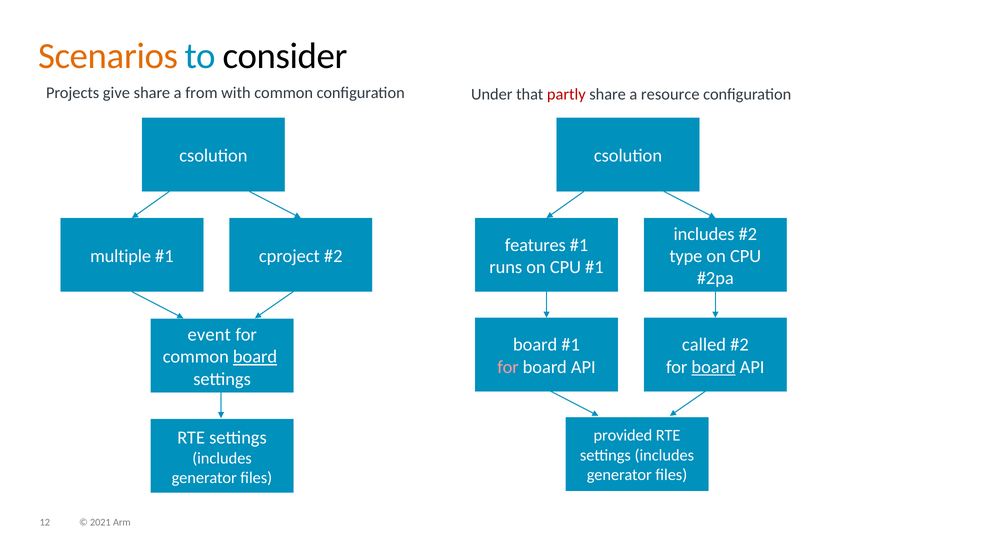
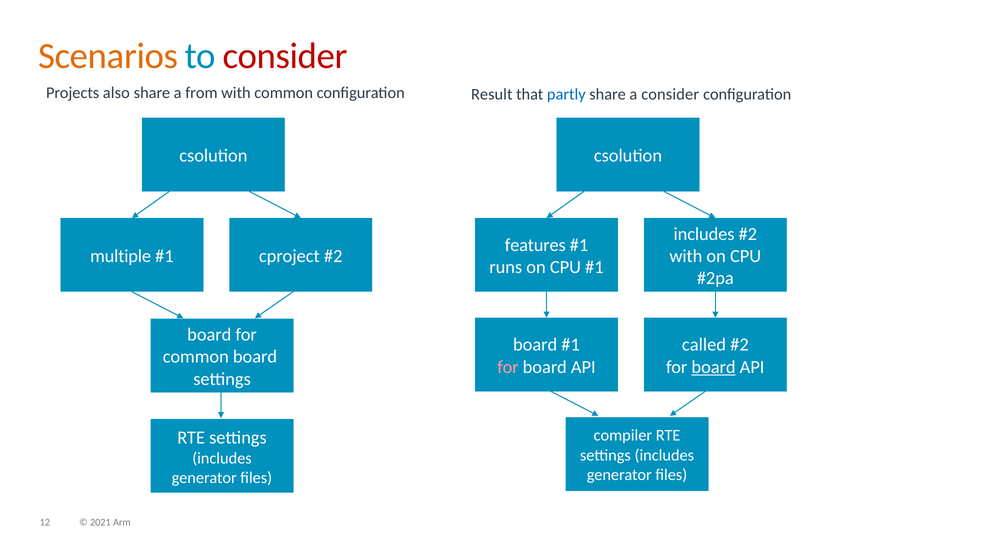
consider colour: black -> red (285, 56)
give: give -> also (116, 93)
Under: Under -> Result (492, 94)
partly colour: red -> blue (566, 94)
a resource: resource -> consider (670, 94)
type: type -> with (686, 256)
event: event -> board (209, 335)
board underline: present -> none (255, 357)
provided: provided -> compiler (623, 436)
